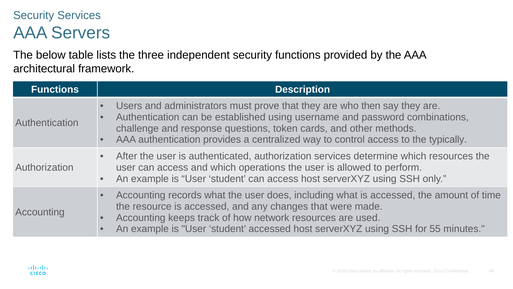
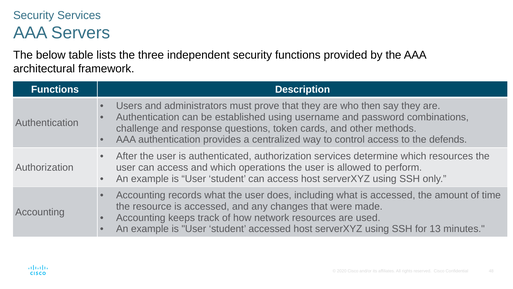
typically: typically -> defends (448, 139)
55: 55 -> 13 (435, 229)
